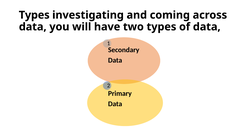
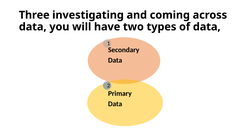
Types: Types -> Three (34, 15)
